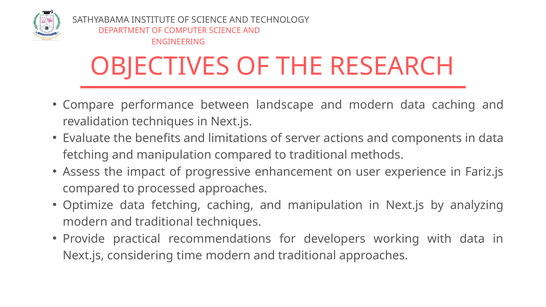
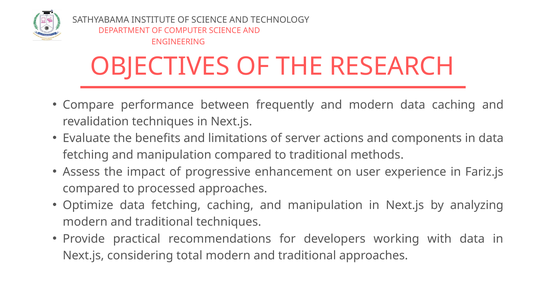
landscape: landscape -> frequently (285, 105)
time: time -> total (189, 256)
